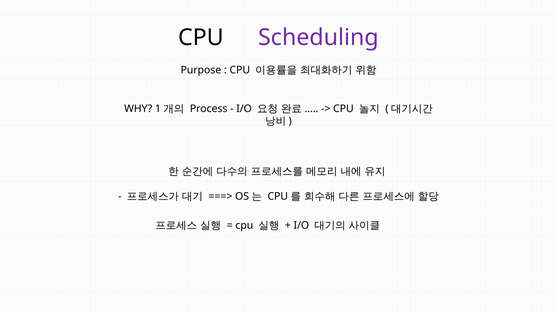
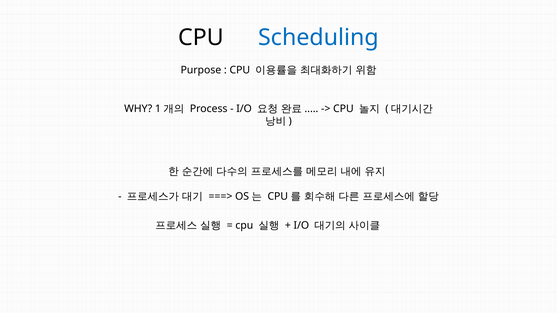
Scheduling colour: purple -> blue (318, 38)
